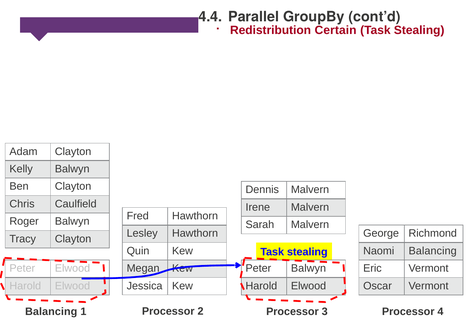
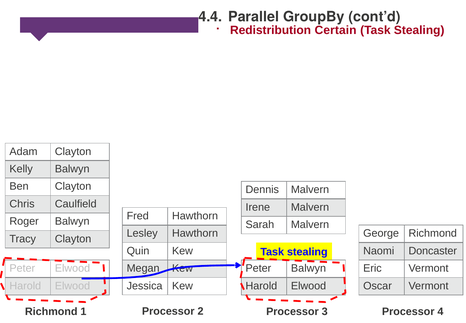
Naomi Balancing: Balancing -> Doncaster (433, 251)
Balancing: Balancing -> Richmond (51, 311)
